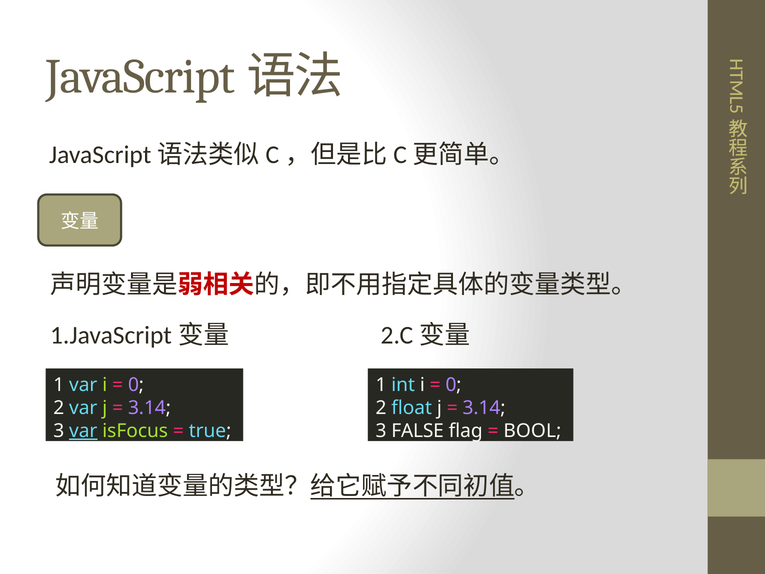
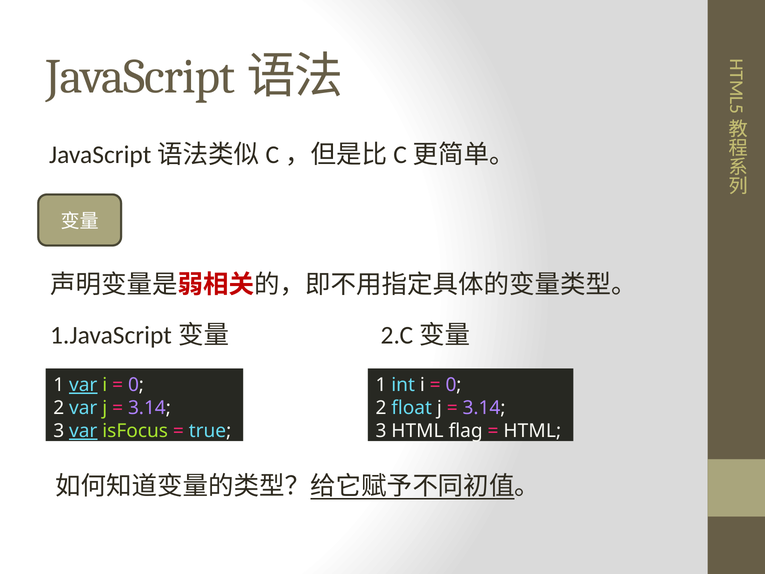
var underline: none -> present (83, 385)
3 FALSE: FALSE -> HTML (417, 431)
BOOL: BOOL -> HTML (532, 431)
